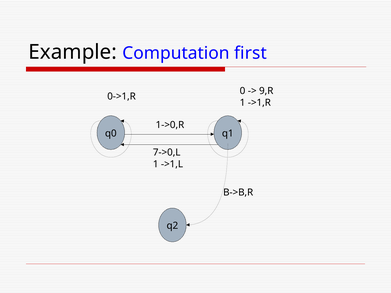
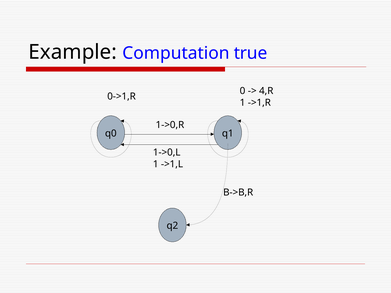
first: first -> true (251, 53)
9,R: 9,R -> 4,R (266, 91)
7->0,L: 7->0,L -> 1->0,L (167, 153)
